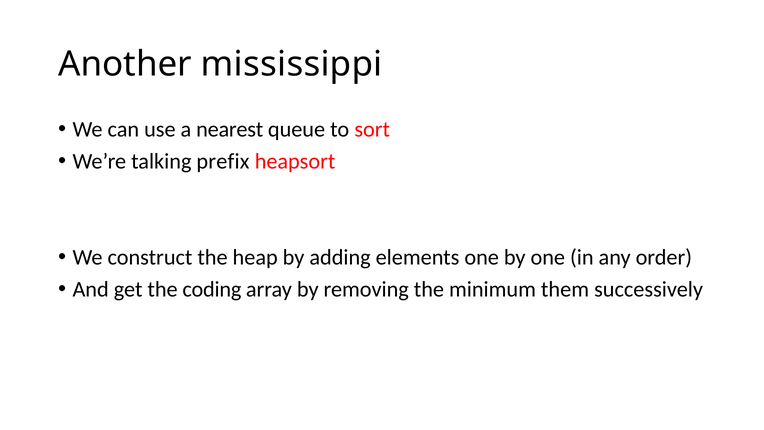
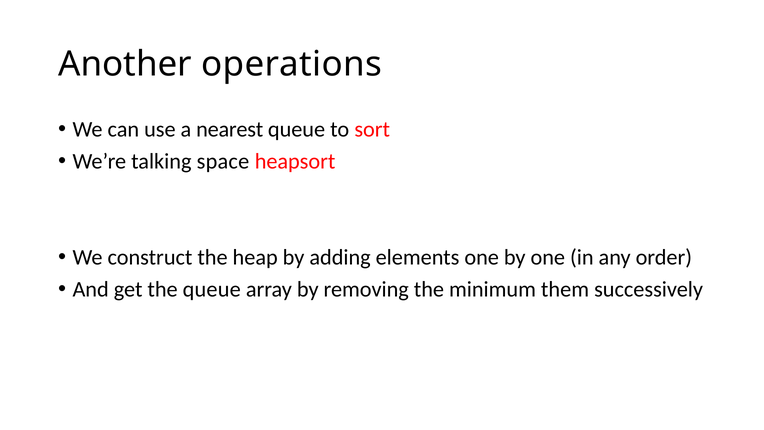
mississippi: mississippi -> operations (292, 64)
prefix: prefix -> space (223, 161)
the coding: coding -> queue (212, 289)
